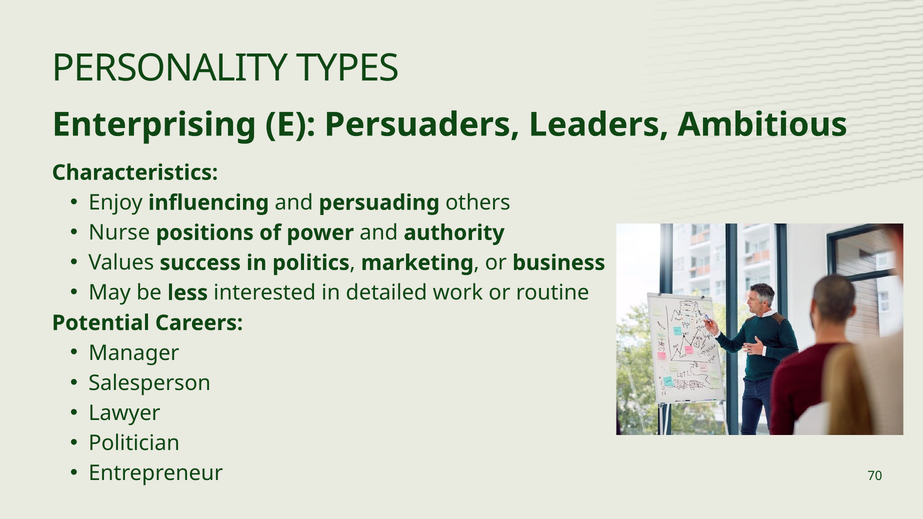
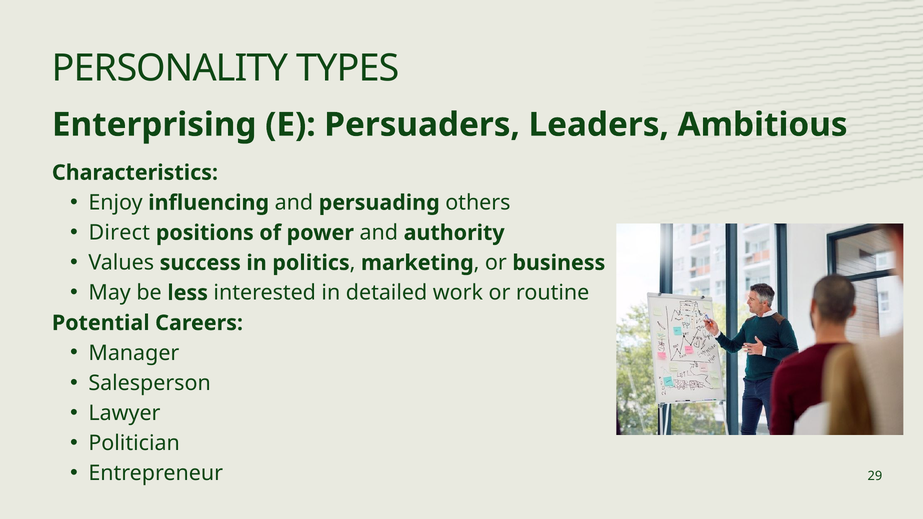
Nurse: Nurse -> Direct (119, 233)
70: 70 -> 29 (875, 476)
